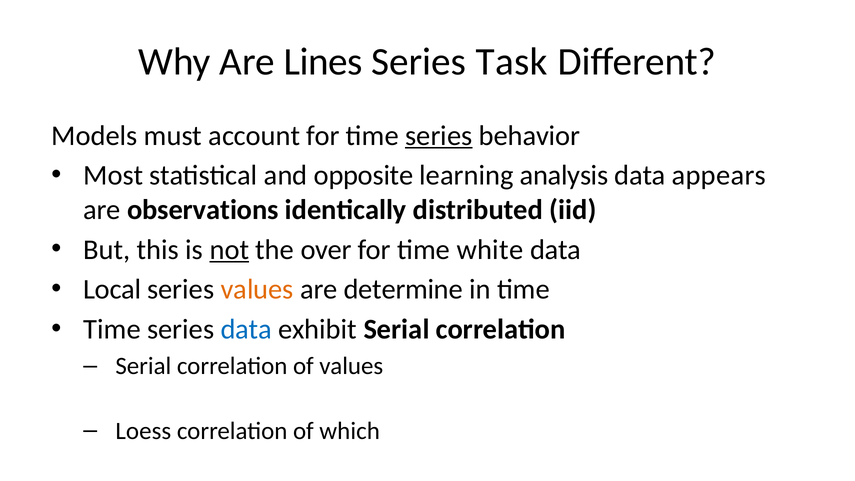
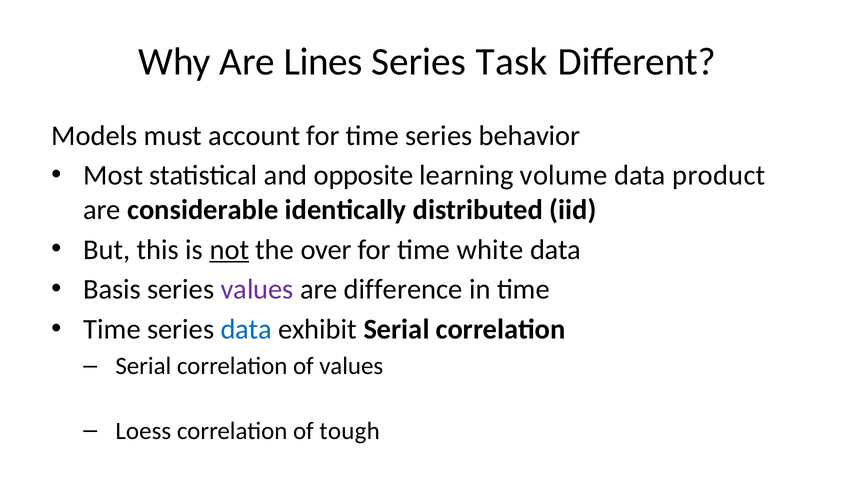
series underline: present -> none (439, 136)
analysis: analysis -> volume (564, 175)
appears: appears -> product (719, 175)
observations: observations -> considerable (203, 210)
Local: Local -> Basis (112, 289)
values colour: orange -> purple (257, 289)
determine: determine -> difference (403, 289)
which: which -> tough (350, 431)
